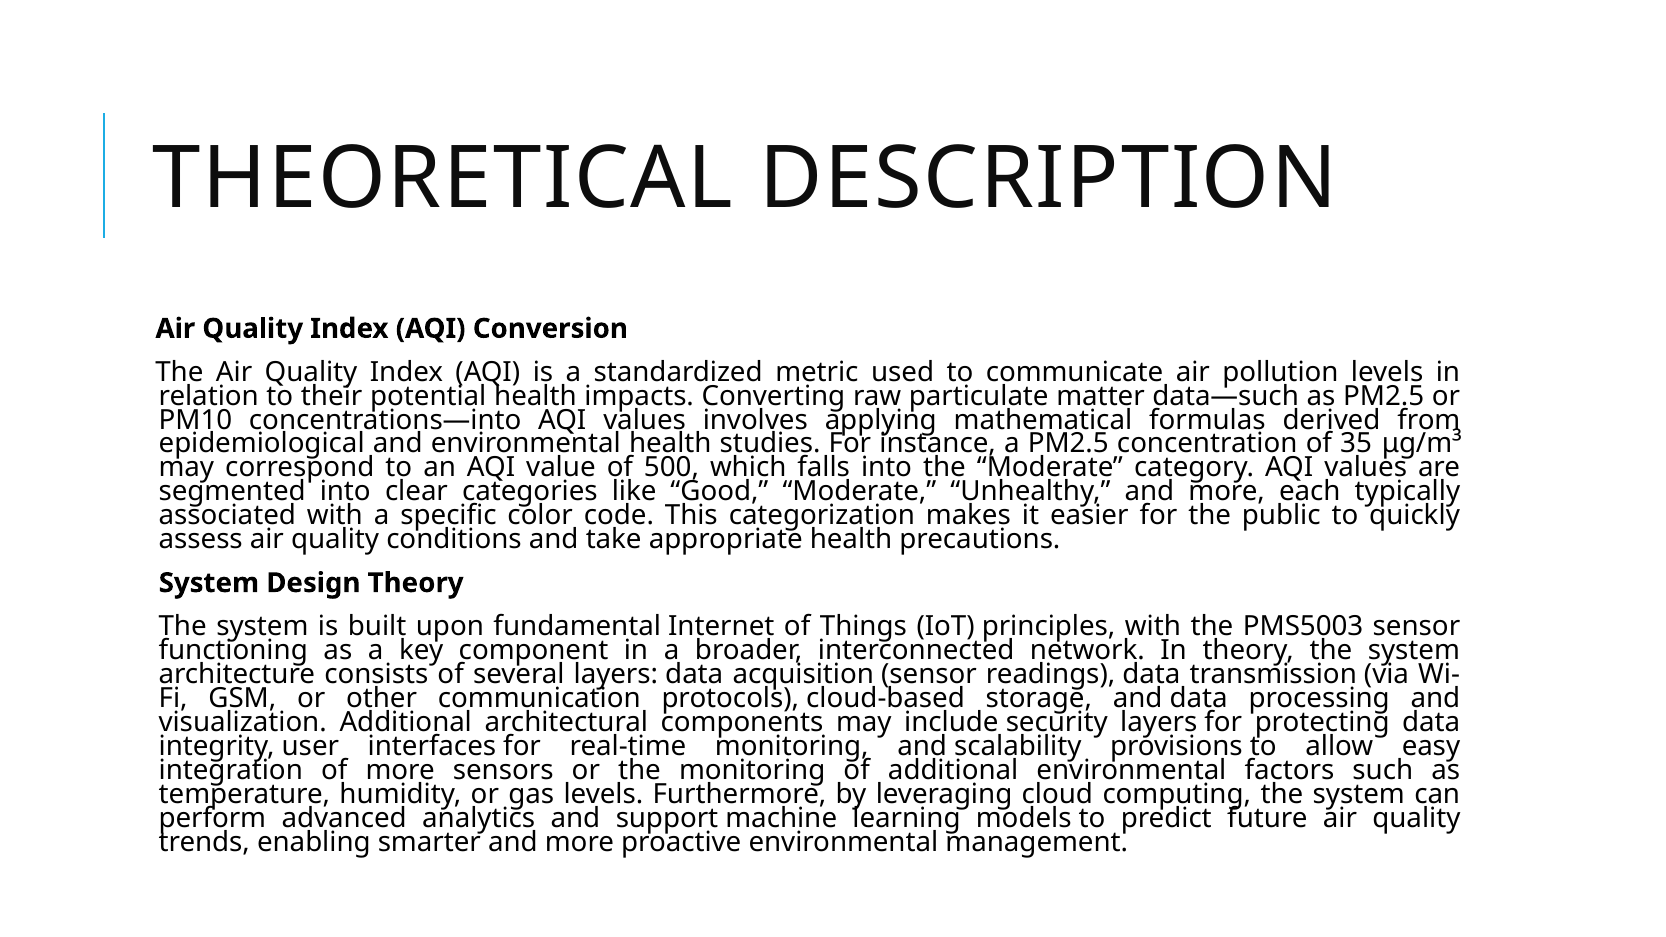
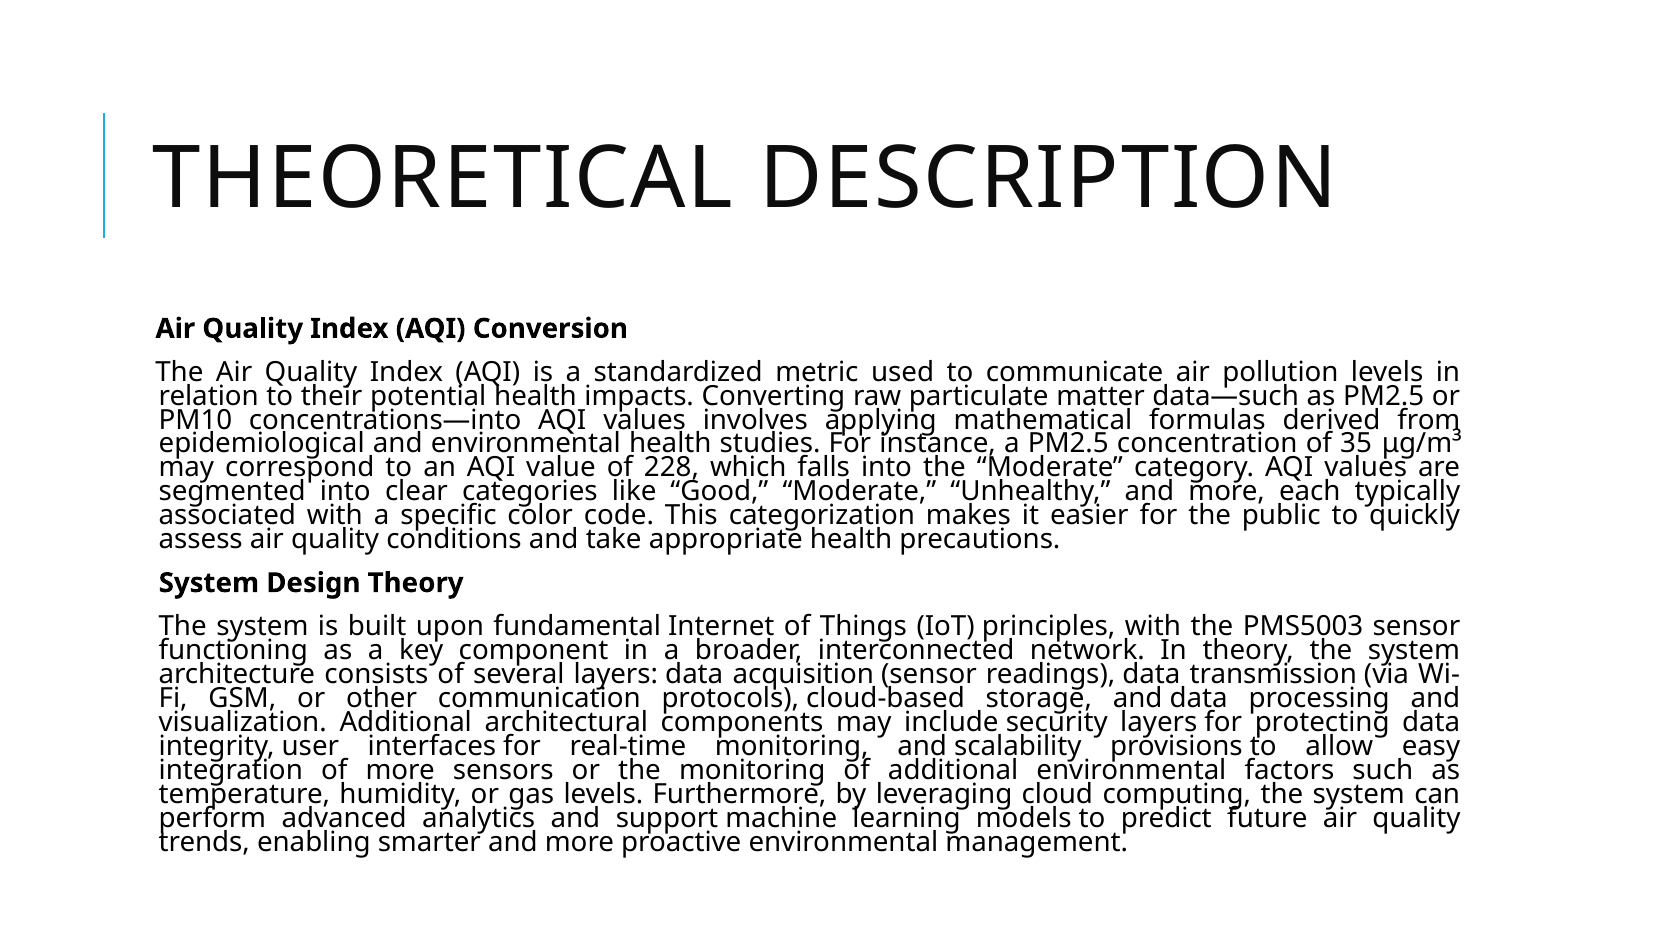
500: 500 -> 228 (672, 468)
